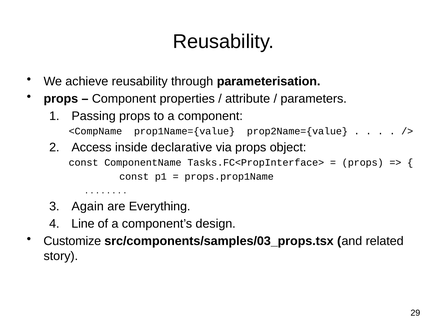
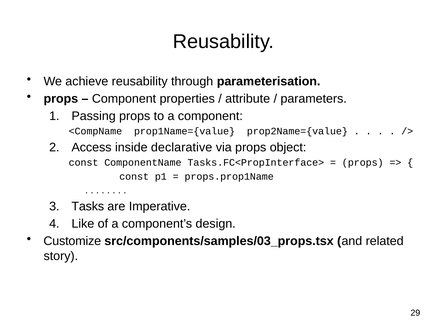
Again: Again -> Tasks (88, 207)
Everything: Everything -> Imperative (160, 207)
Line: Line -> Like (83, 224)
